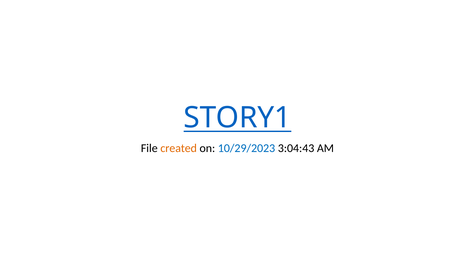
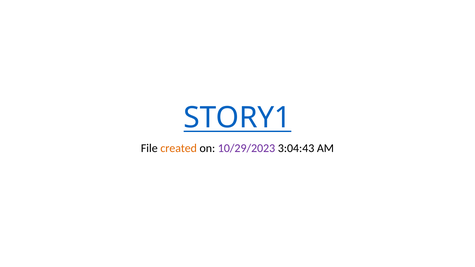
10/29/2023 colour: blue -> purple (247, 148)
